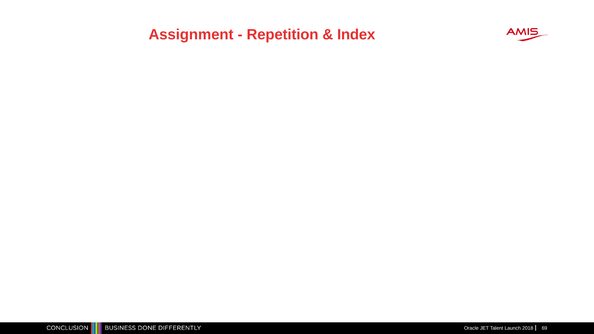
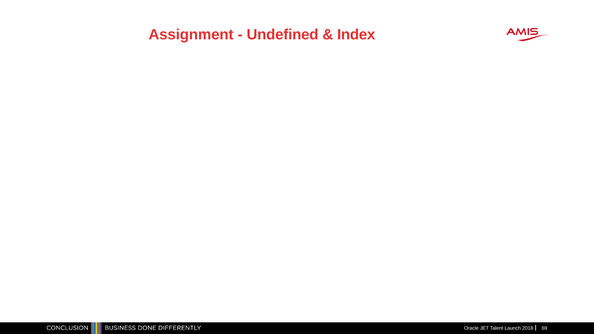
Repetition: Repetition -> Undefined (283, 35)
